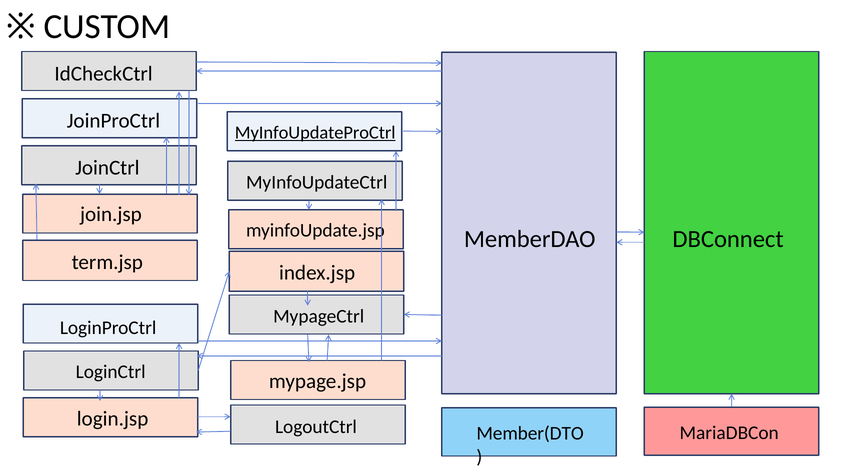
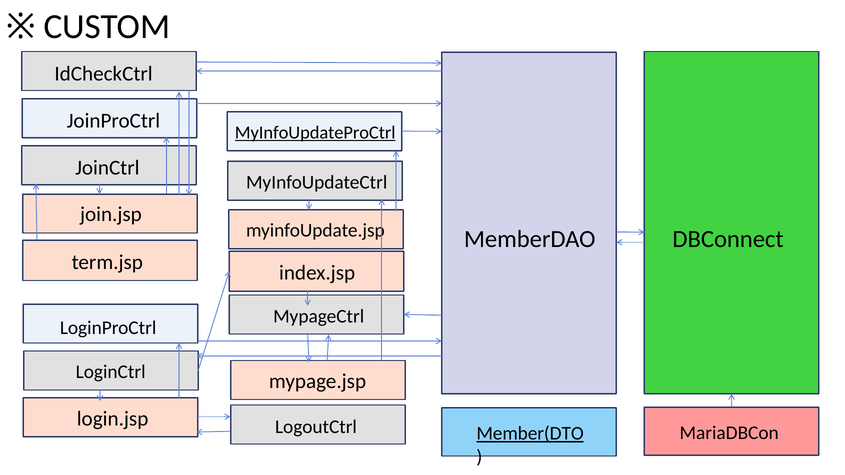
Member(DTO underline: none -> present (530, 434)
